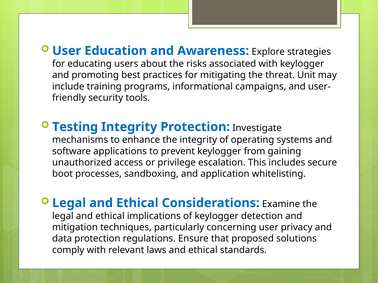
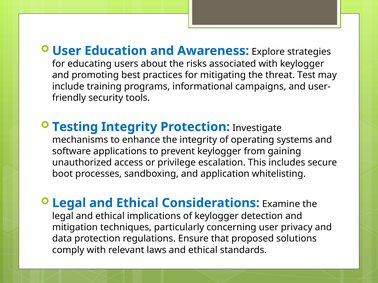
Unit: Unit -> Test (306, 75)
